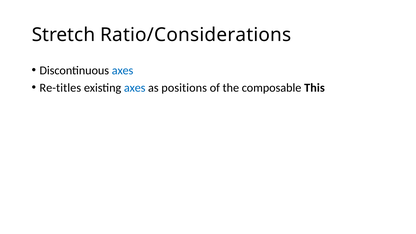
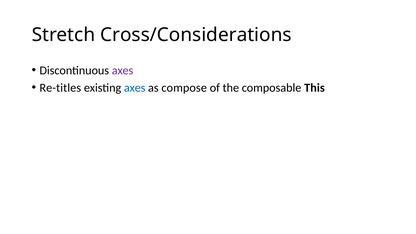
Ratio/Considerations: Ratio/Considerations -> Cross/Considerations (196, 35)
axes colour: blue -> purple (123, 70)
positions: positions -> compose (184, 88)
